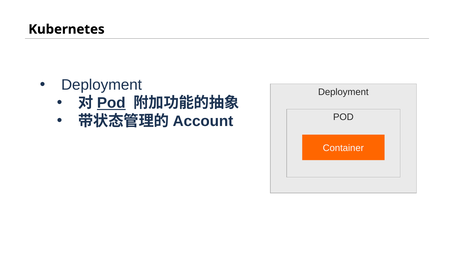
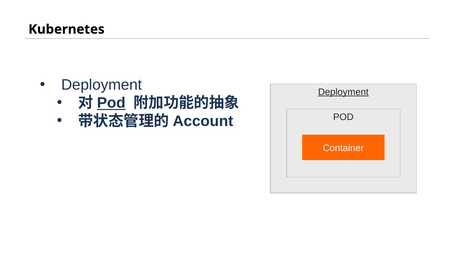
Deployment underline: none -> present (343, 92)
